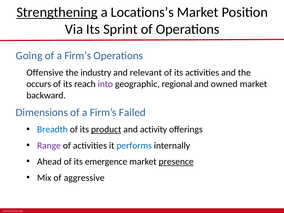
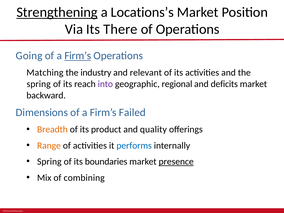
Sprint: Sprint -> There (120, 29)
Firm’s underline: none -> present (78, 56)
Offensive: Offensive -> Matching (45, 73)
occurs: occurs -> spring (39, 84)
owned: owned -> deficits (224, 84)
Breadth colour: blue -> orange (52, 129)
product underline: present -> none (106, 129)
activity: activity -> quality (153, 129)
Range colour: purple -> orange (49, 146)
Ahead: Ahead -> Spring (49, 162)
emergence: emergence -> boundaries (106, 162)
aggressive: aggressive -> combining (84, 178)
